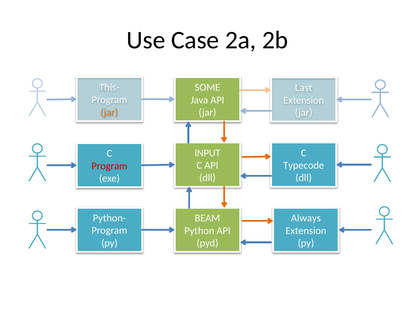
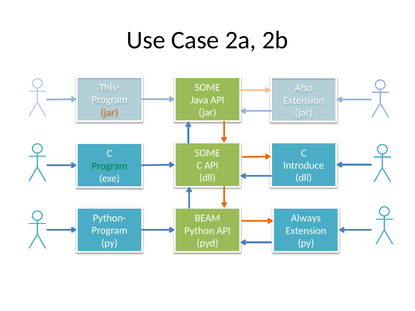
Last: Last -> Also (304, 88)
INPUT: INPUT -> SOME (207, 153)
Typecode: Typecode -> Introduce (304, 166)
Program colour: red -> green (109, 166)
